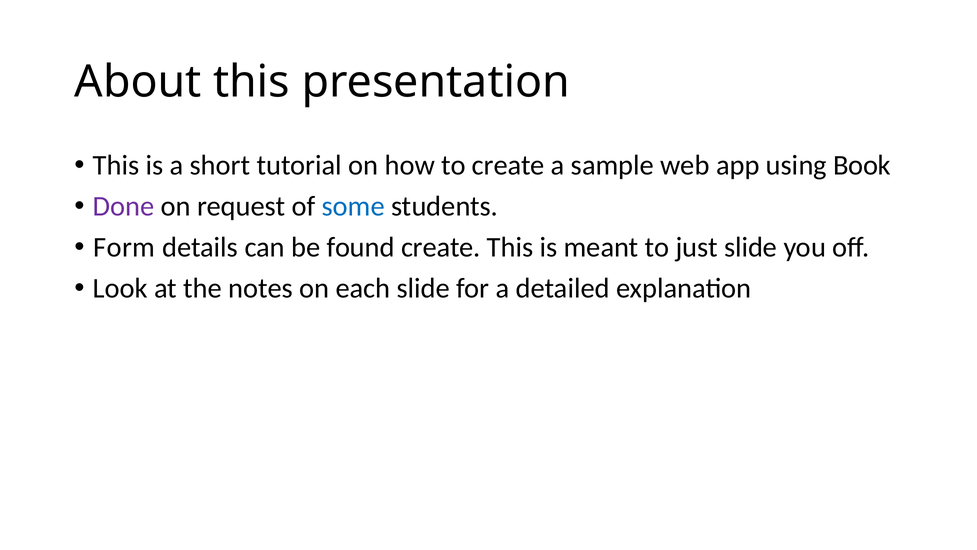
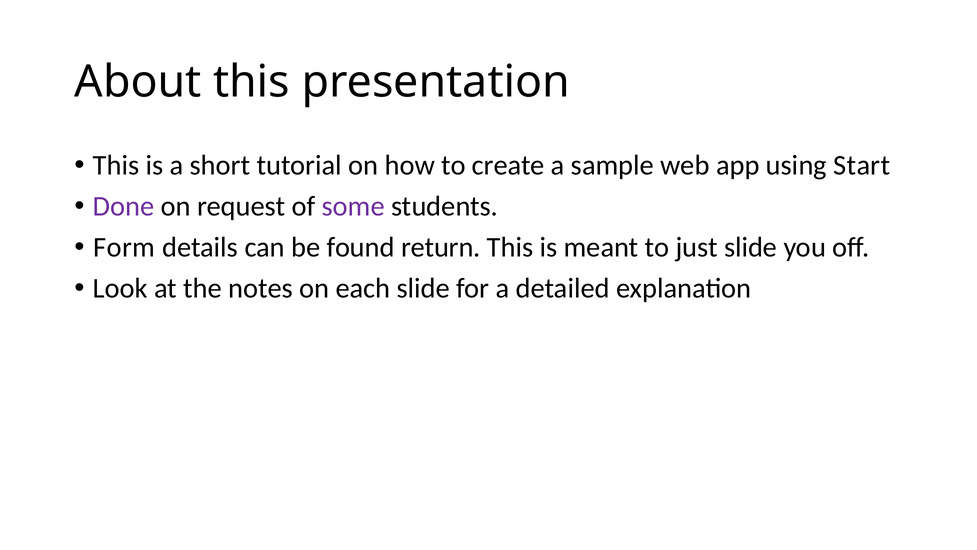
Book: Book -> Start (862, 165)
some colour: blue -> purple (353, 206)
found create: create -> return (441, 247)
